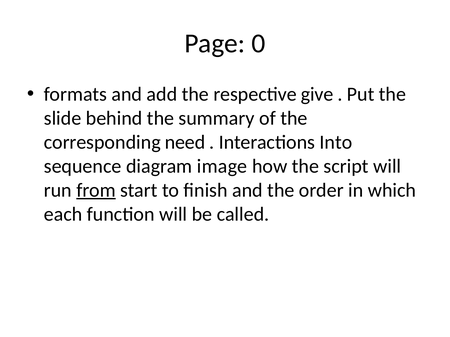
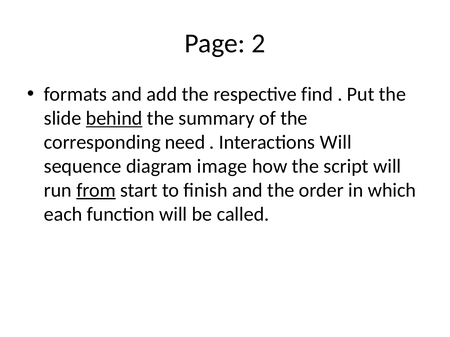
0: 0 -> 2 (258, 44)
give: give -> find (317, 94)
behind underline: none -> present (114, 118)
Interactions Into: Into -> Will (336, 142)
